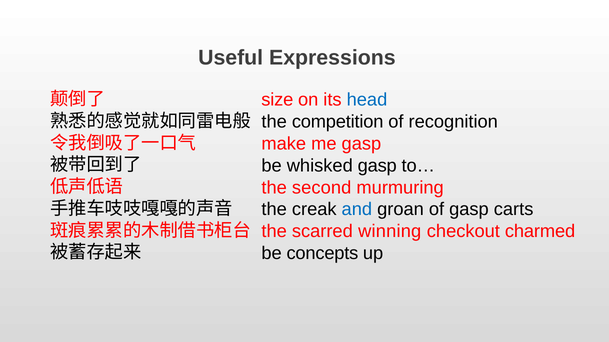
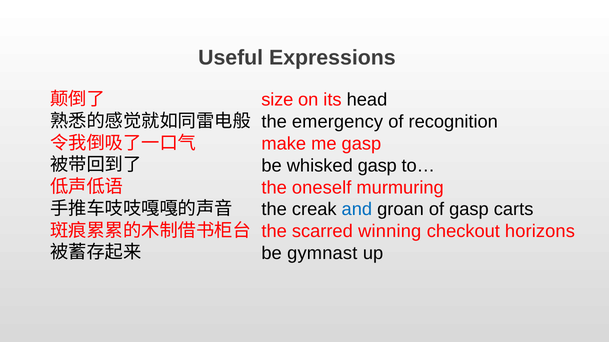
head colour: blue -> black (367, 100)
competition: competition -> emergency (338, 122)
second: second -> oneself (322, 188)
charmed: charmed -> horizons (540, 232)
concepts: concepts -> gymnast (322, 254)
